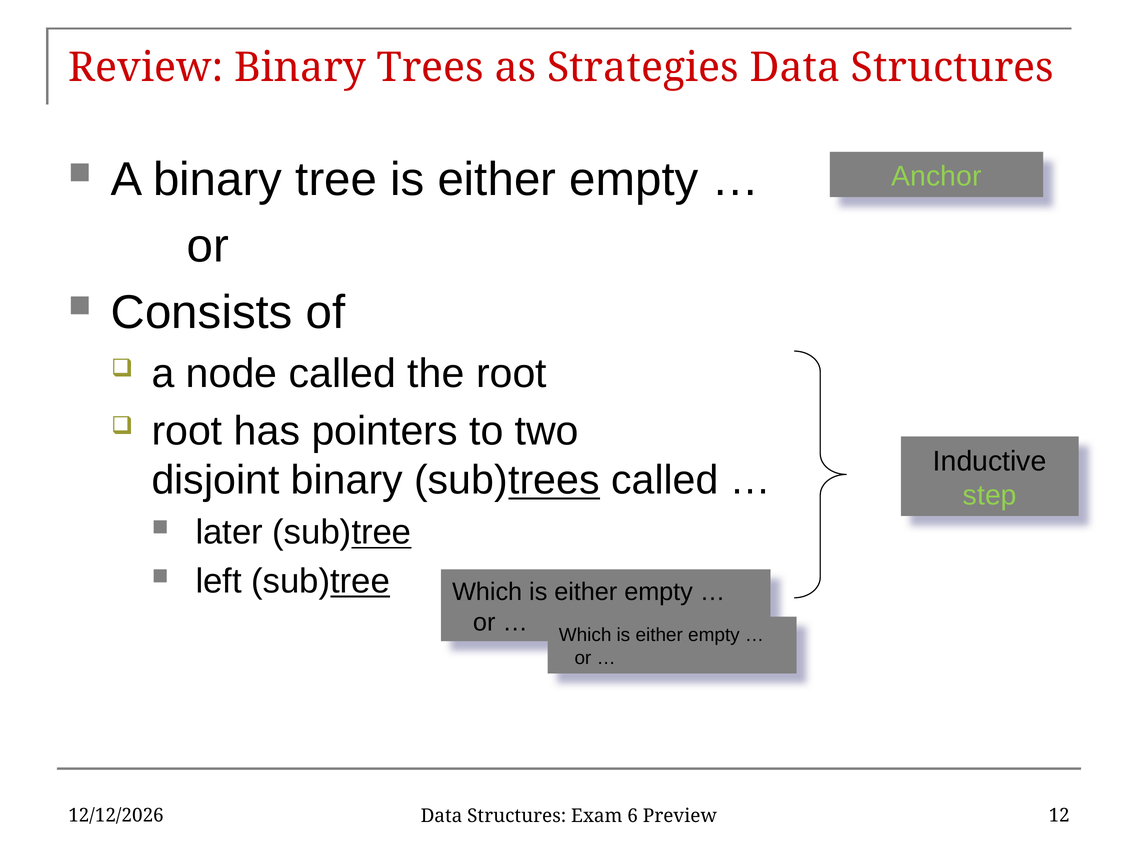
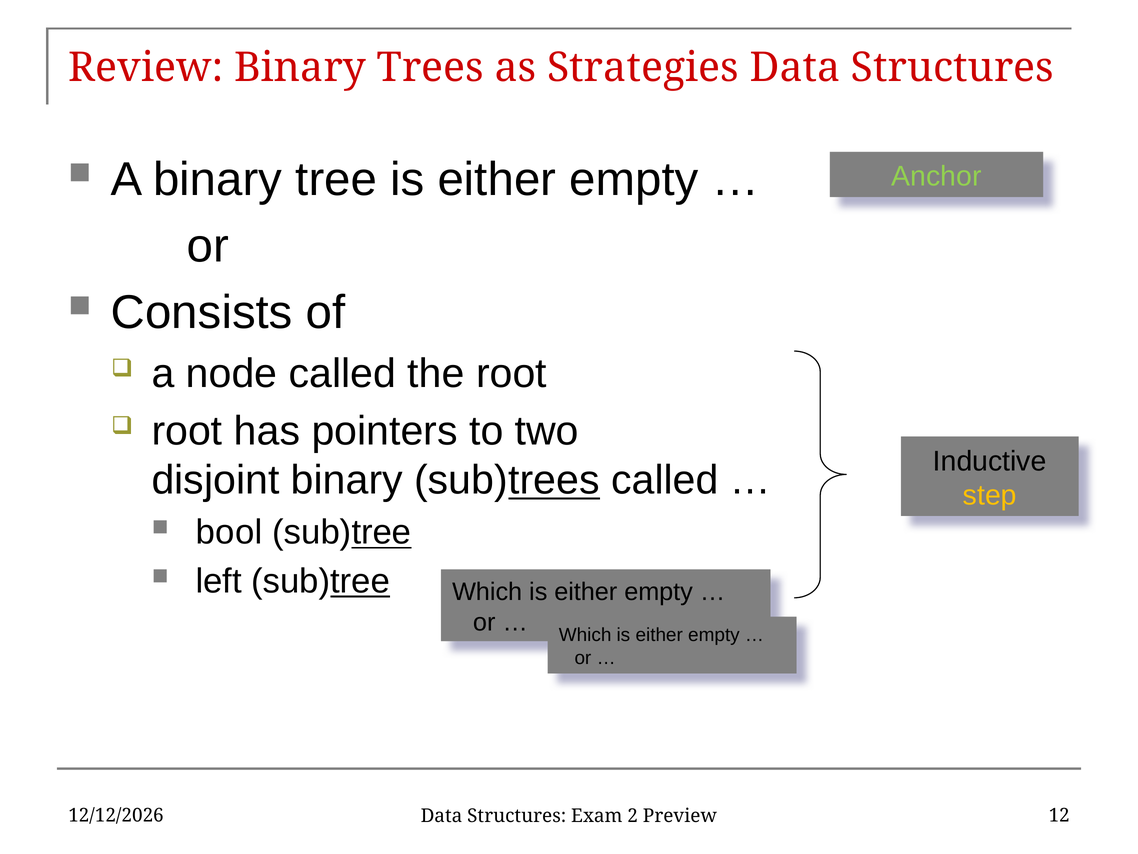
step colour: light green -> yellow (990, 495)
later: later -> bool (229, 532)
6: 6 -> 2 (633, 816)
